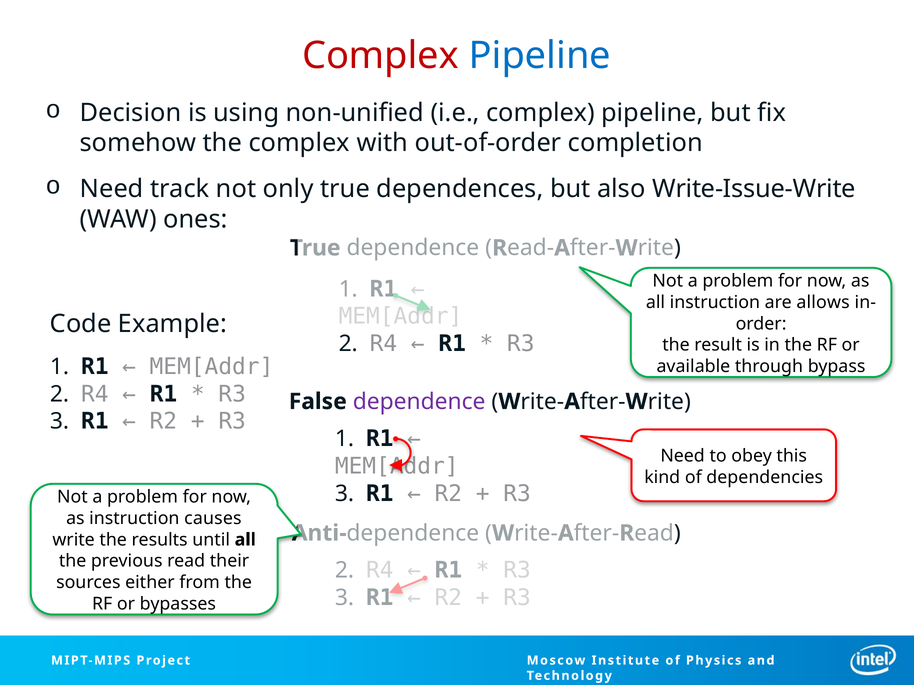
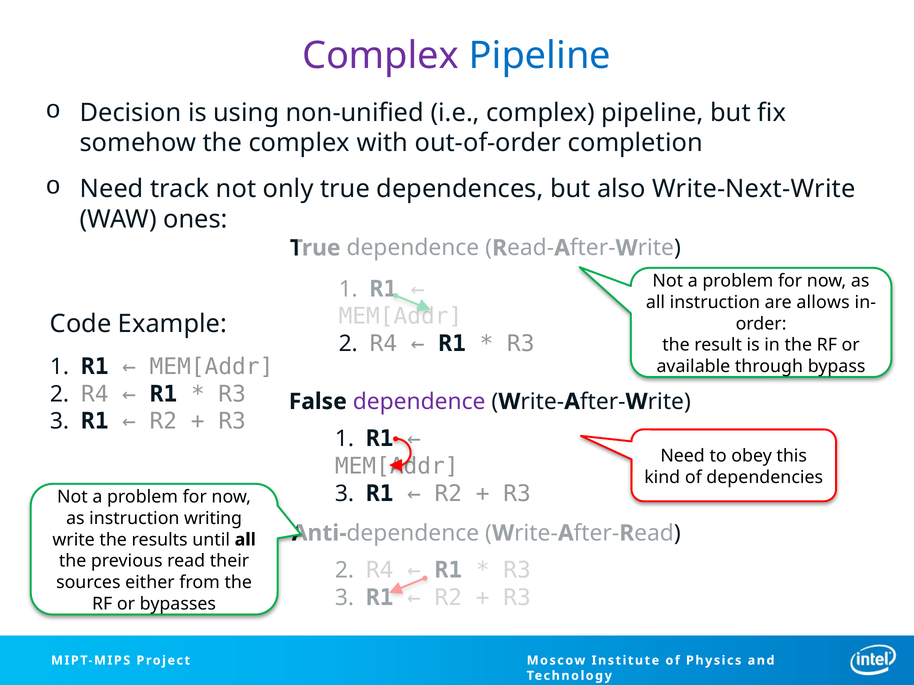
Complex colour: red -> purple (381, 56)
Write-Issue-Write: Write-Issue-Write -> Write-Next-Write (754, 189)
causes: causes -> writing (213, 519)
